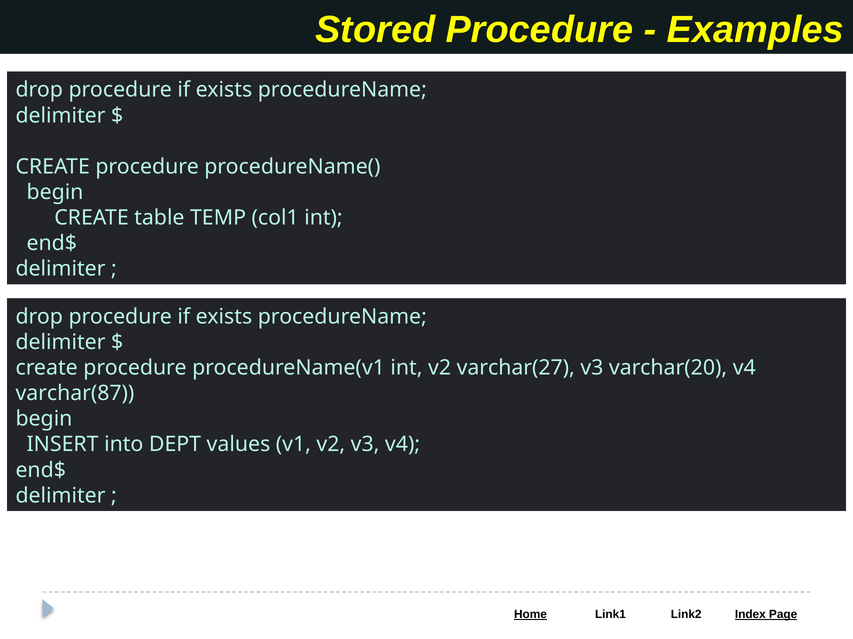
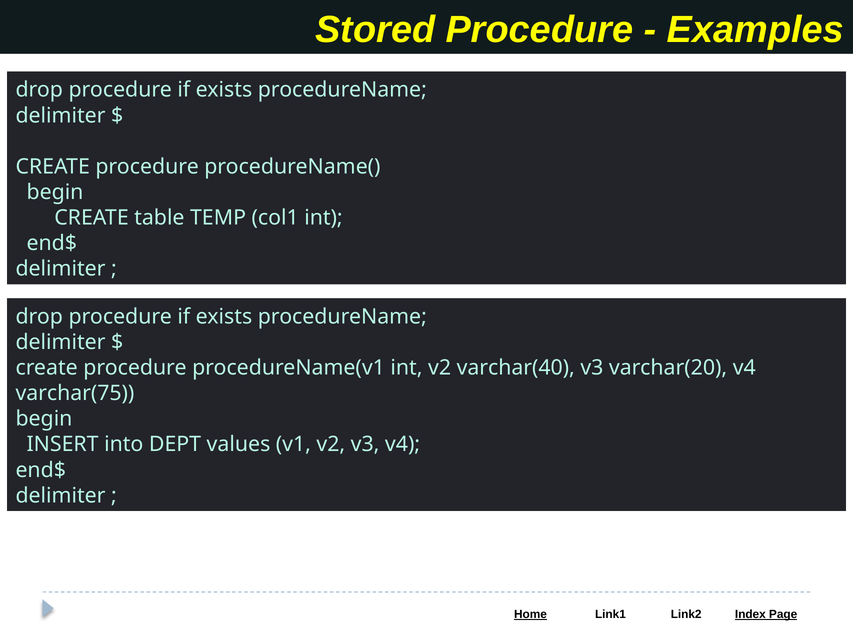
varchar(27: varchar(27 -> varchar(40 (516, 368)
varchar(87: varchar(87 -> varchar(75 (75, 394)
